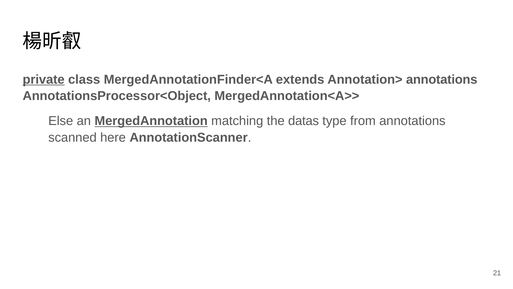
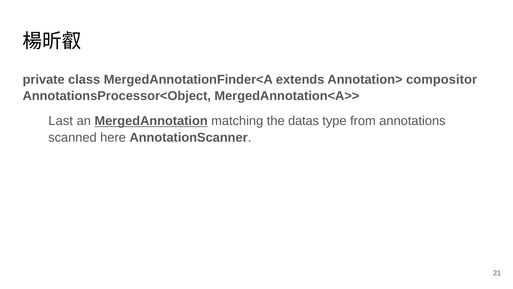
private underline: present -> none (44, 79)
Annotation> annotations: annotations -> compositor (442, 79)
Else: Else -> Last (61, 121)
